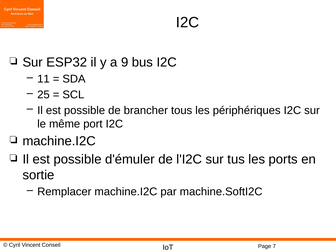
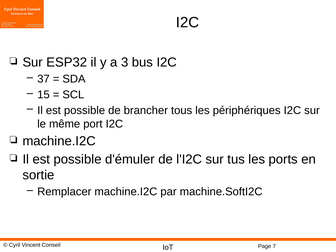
9: 9 -> 3 (125, 62)
11: 11 -> 37 (43, 79)
25: 25 -> 15 (43, 95)
